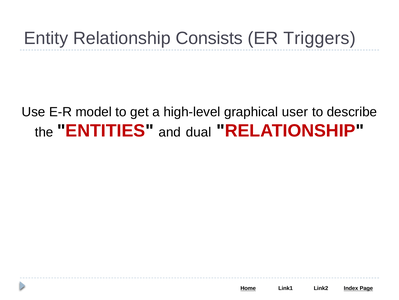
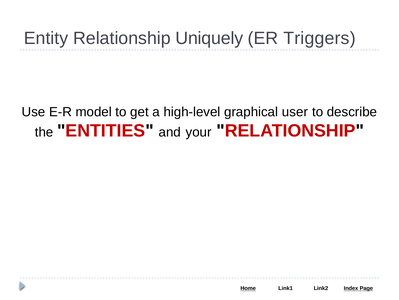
Consists: Consists -> Uniquely (209, 38)
dual: dual -> your (199, 132)
